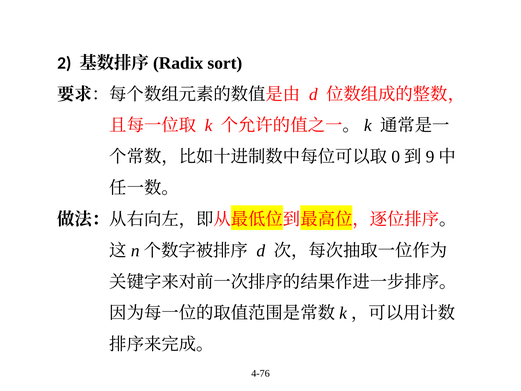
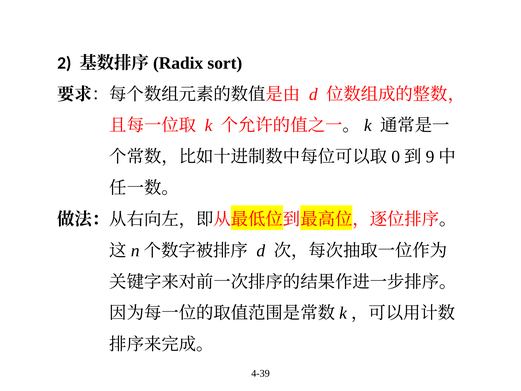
4-76: 4-76 -> 4-39 (261, 373)
